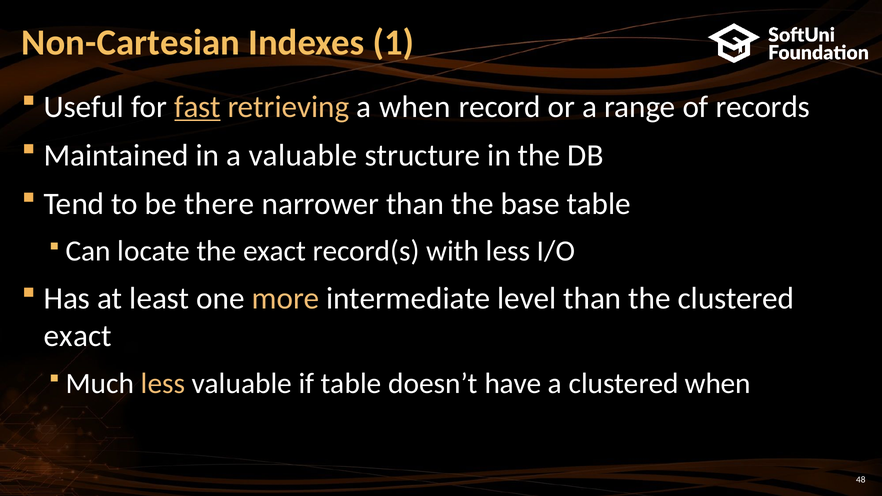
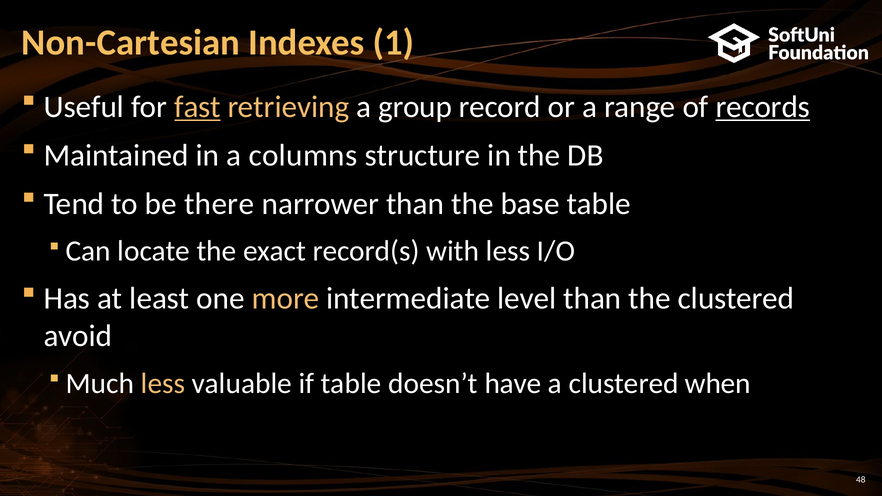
a when: when -> group (415, 107)
records underline: none -> present (763, 107)
a valuable: valuable -> columns (303, 155)
exact: exact -> avoid (78, 336)
